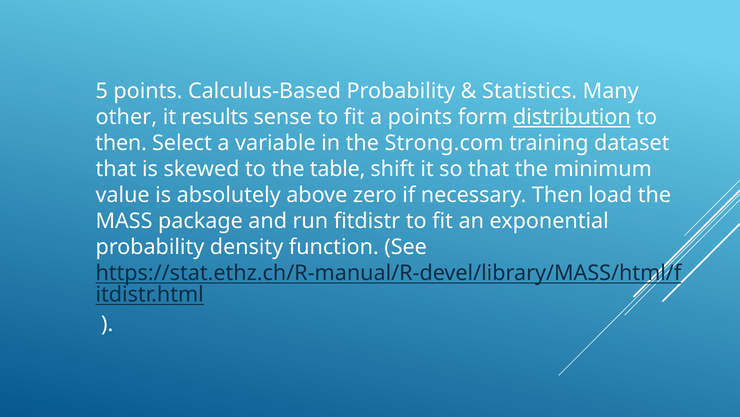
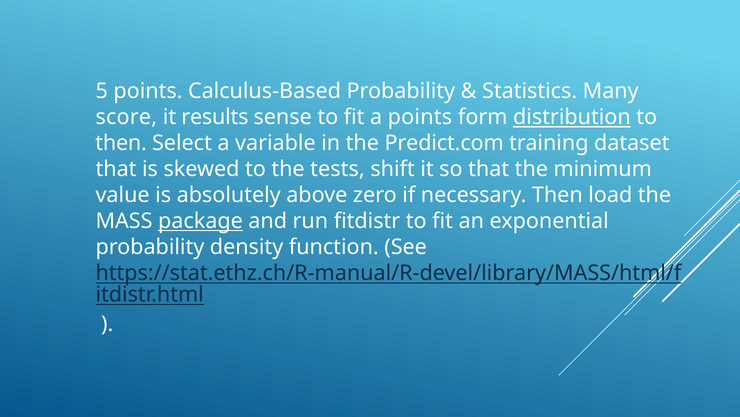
other: other -> score (126, 117)
Strong.com: Strong.com -> Predict.com (444, 143)
table: table -> tests (337, 169)
package underline: none -> present (200, 221)
